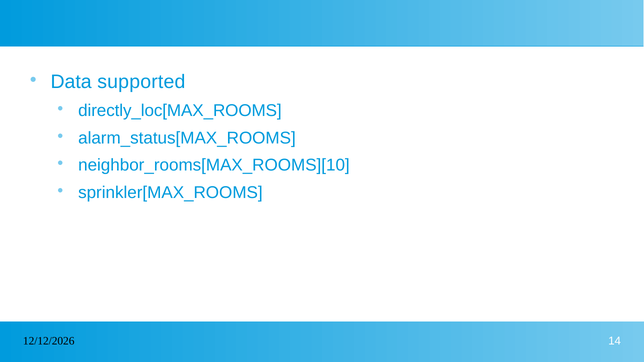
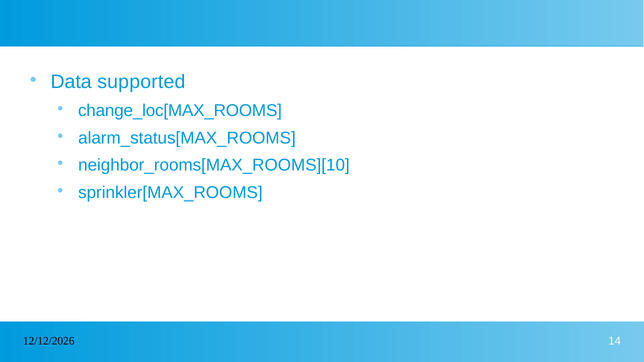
directly_loc[MAX_ROOMS: directly_loc[MAX_ROOMS -> change_loc[MAX_ROOMS (180, 111)
